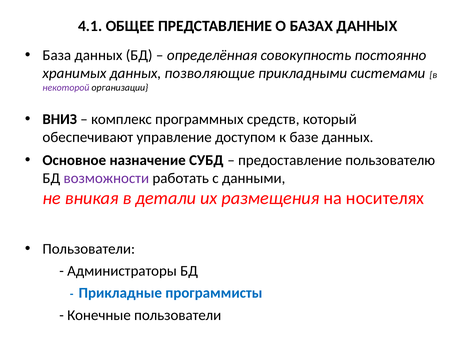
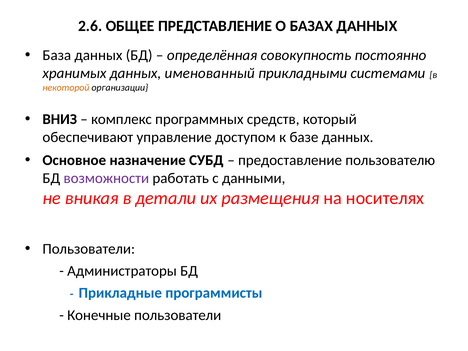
4.1: 4.1 -> 2.6 (90, 26)
позволяющие: позволяющие -> именованный (210, 73)
некоторой colour: purple -> orange (66, 88)
